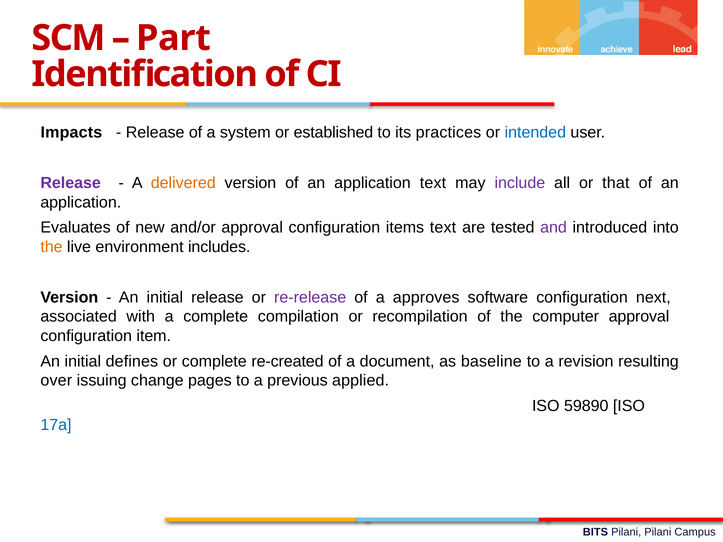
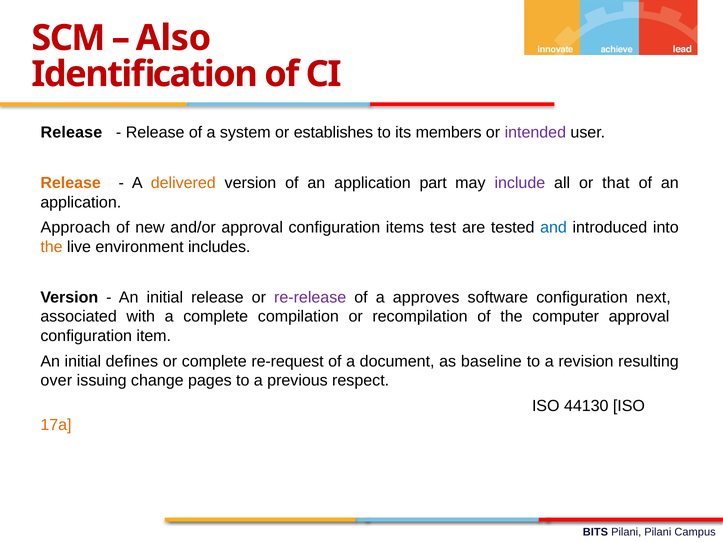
Part: Part -> Also (173, 38)
Impacts: Impacts -> Release (71, 132)
established: established -> establishes (333, 132)
practices: practices -> members (449, 132)
intended colour: blue -> purple (535, 132)
Release colour: purple -> orange (71, 183)
application text: text -> part (433, 183)
Evaluates: Evaluates -> Approach (75, 228)
items text: text -> test (443, 228)
and colour: purple -> blue (554, 228)
re-created: re-created -> re-request (287, 361)
applied: applied -> respect (361, 381)
59890: 59890 -> 44130 (586, 406)
17a colour: blue -> orange (56, 425)
